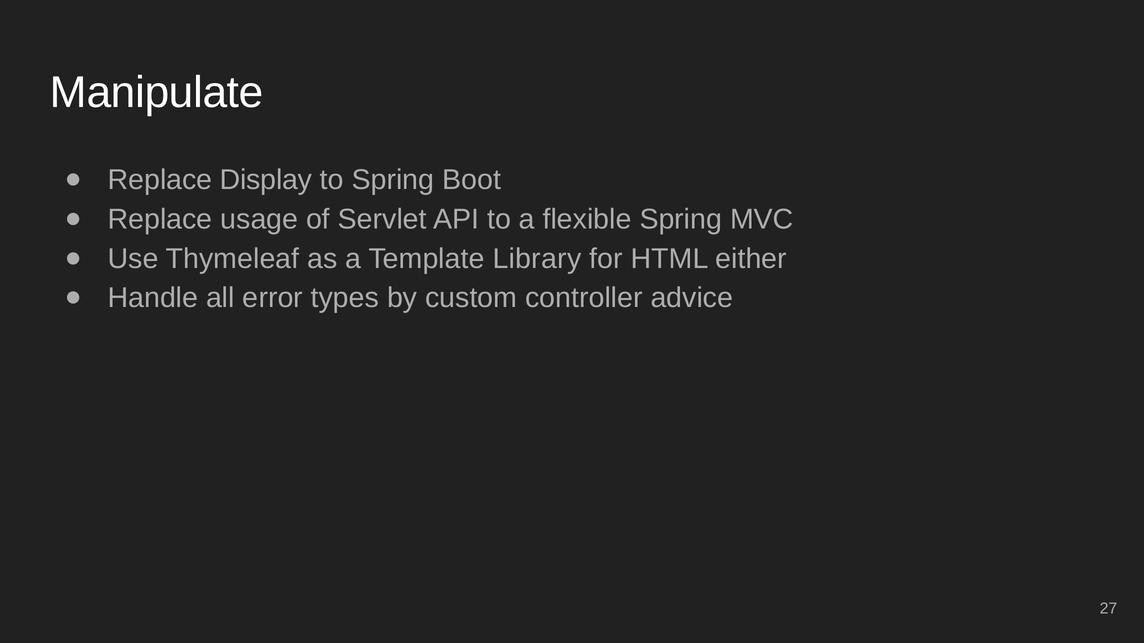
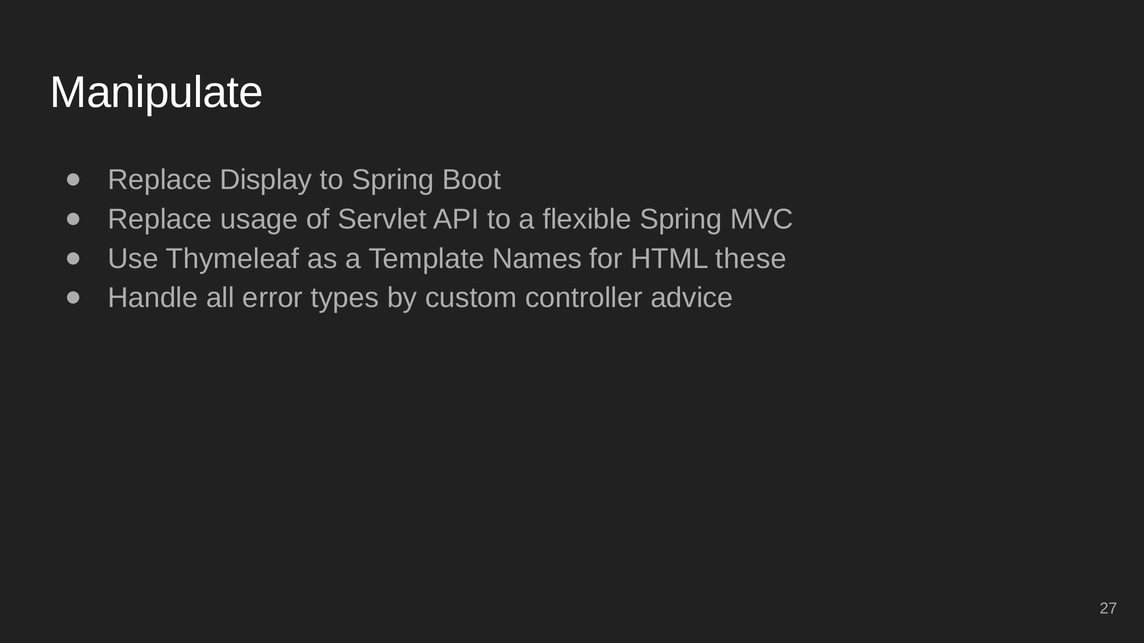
Library: Library -> Names (537, 259)
either: either -> these (751, 259)
